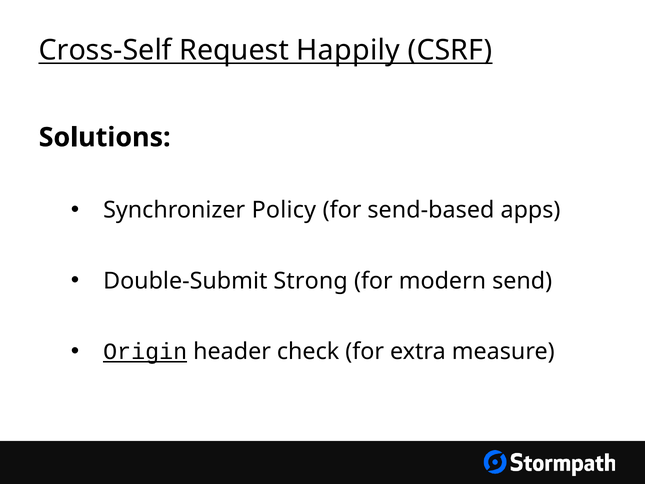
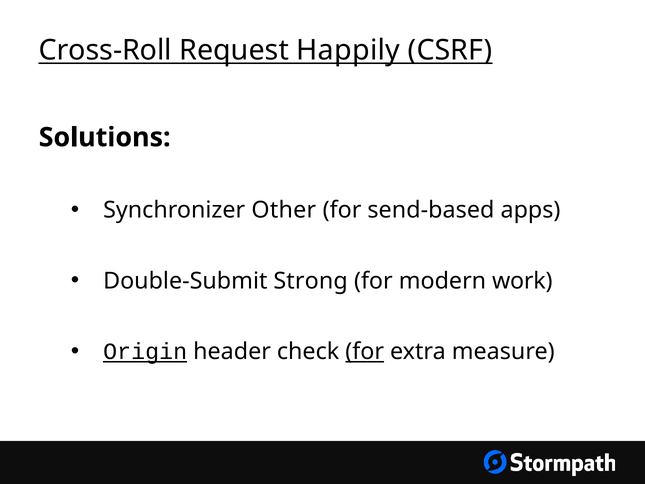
Cross-Self: Cross-Self -> Cross-Roll (105, 50)
Policy: Policy -> Other (284, 210)
send: send -> work (522, 281)
for underline: none -> present (365, 351)
